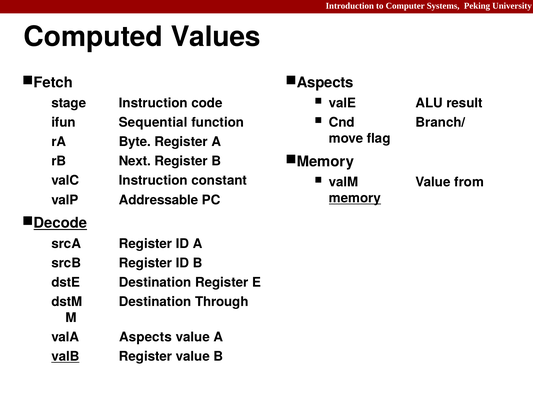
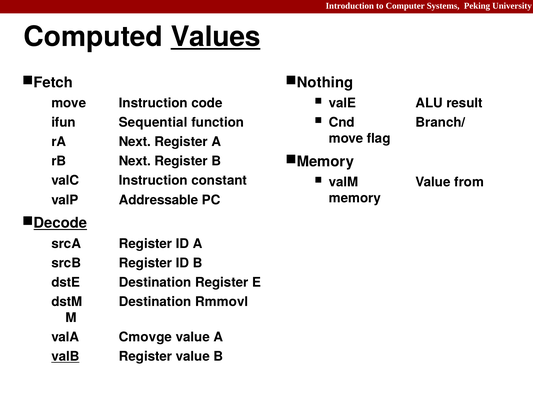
Values underline: none -> present (216, 37)
Aspects: Aspects -> Nothing (325, 82)
stage: stage -> move (69, 103)
rA Byte: Byte -> Next (135, 142)
memory underline: present -> none (355, 198)
Through: Through -> Rmmovl (222, 301)
valA Aspects: Aspects -> Cmovge (145, 337)
